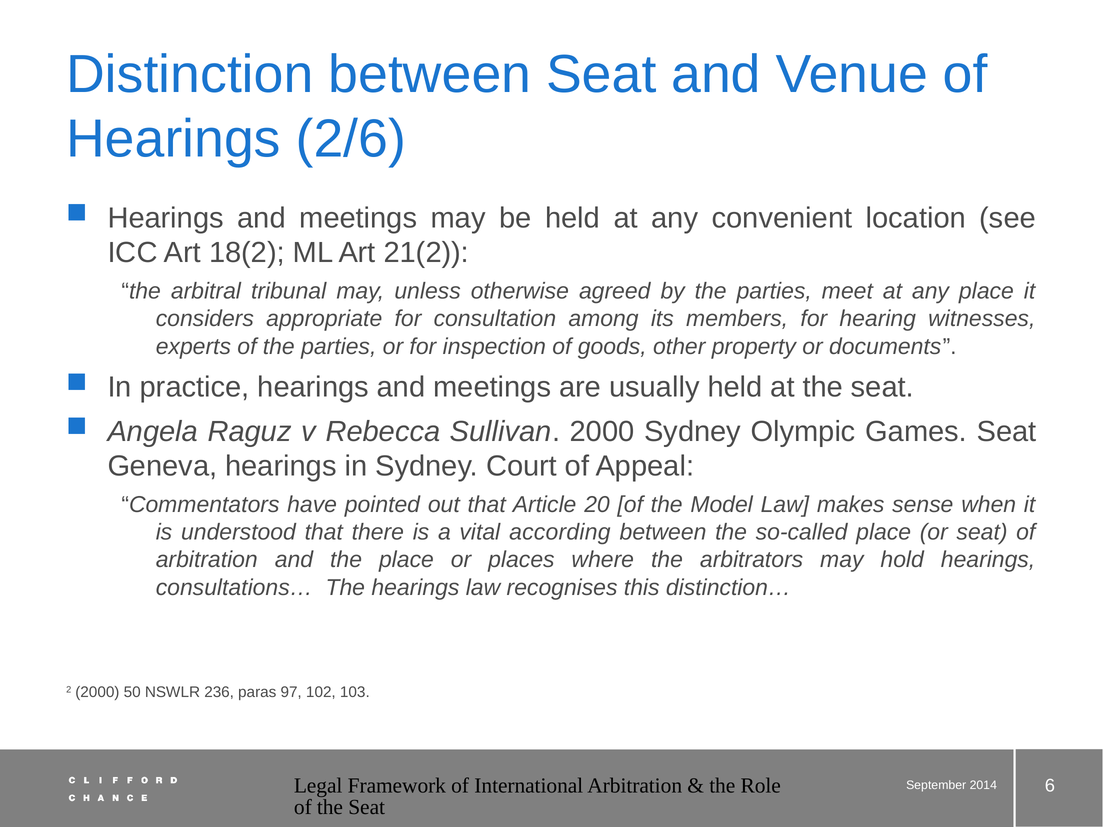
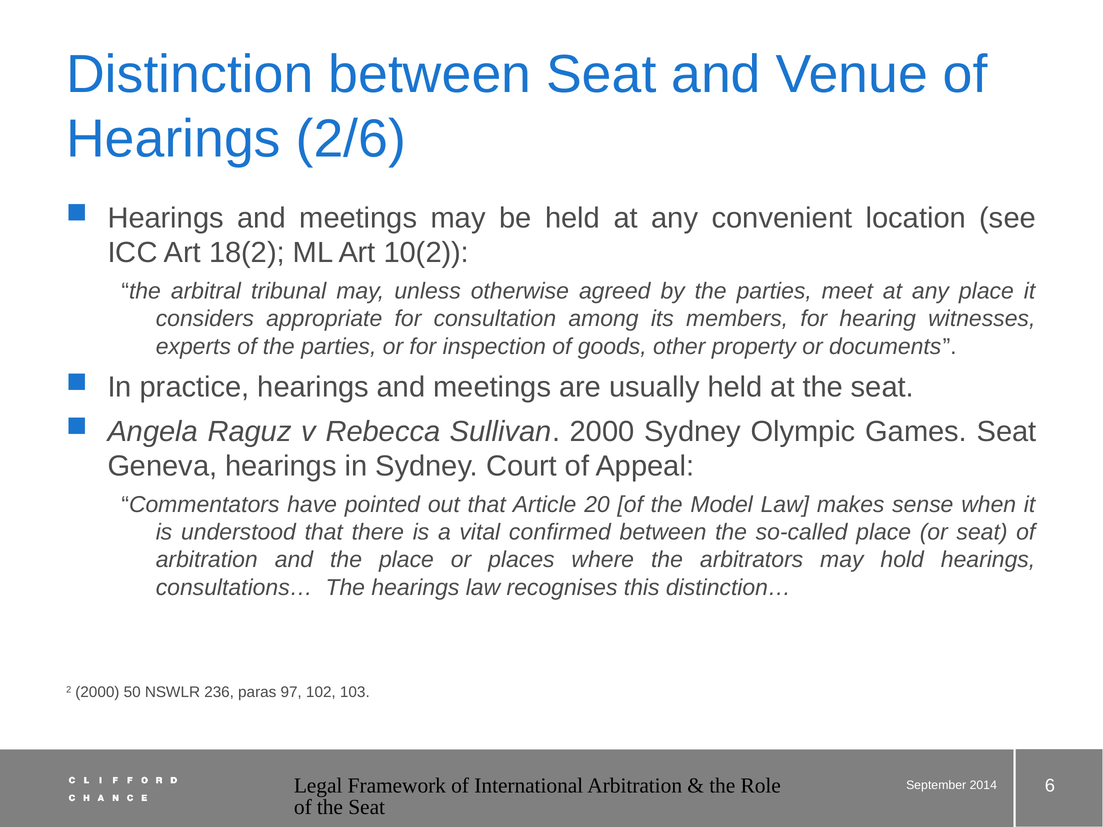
21(2: 21(2 -> 10(2 (426, 253)
according: according -> confirmed (560, 532)
